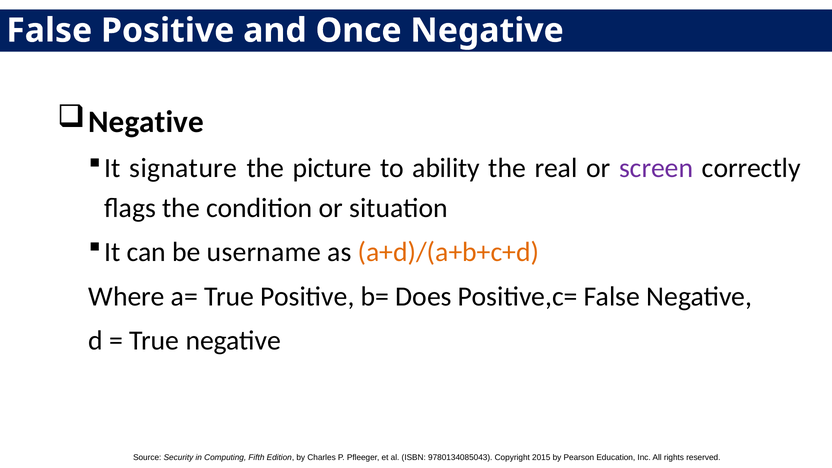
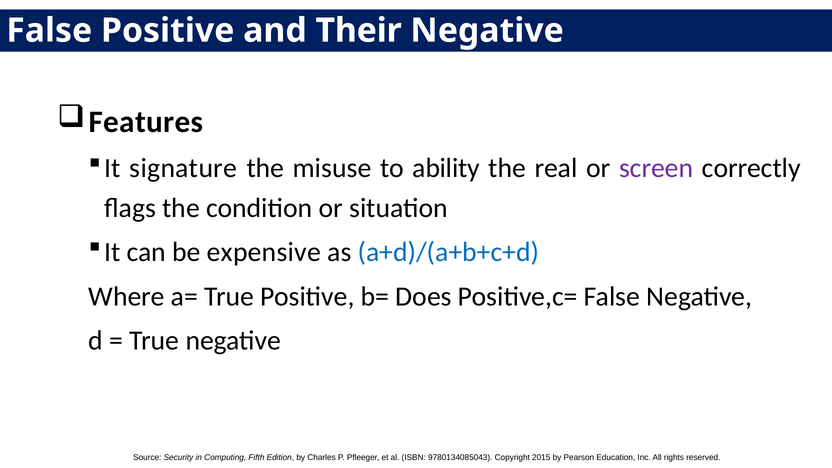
Once: Once -> Their (359, 31)
Negative: Negative -> Features (146, 122)
picture: picture -> misuse (332, 168)
username: username -> expensive (264, 252)
a+d)/(a+b+c+d colour: orange -> blue (449, 252)
